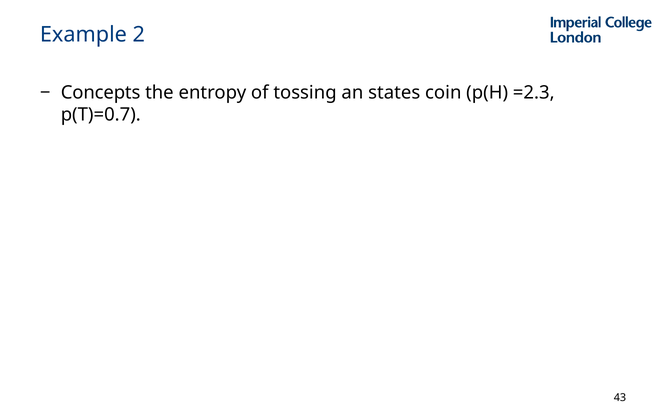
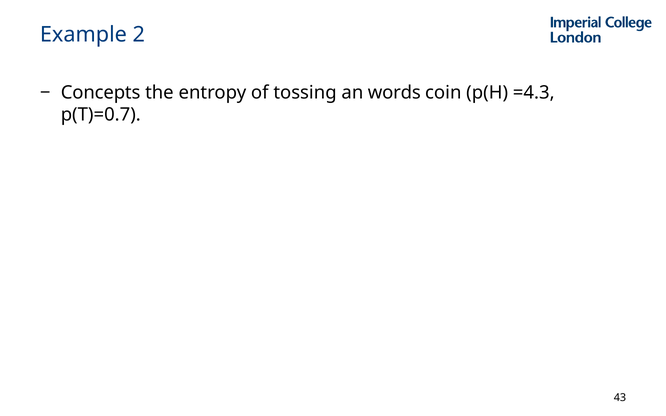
states: states -> words (394, 93)
=2.3: =2.3 -> =4.3 (534, 93)
